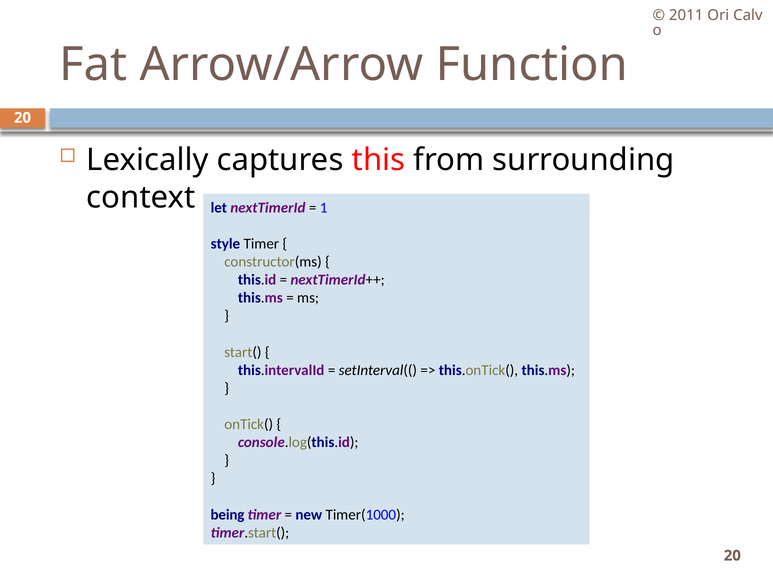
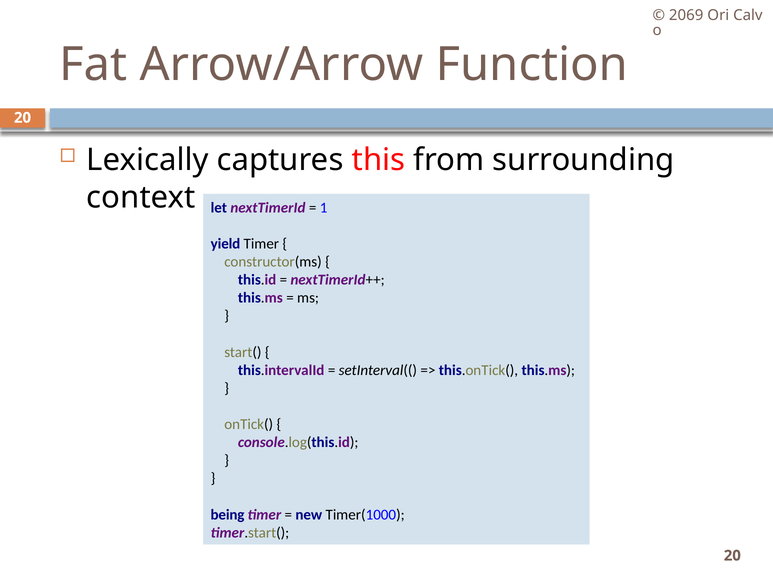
2011: 2011 -> 2069 (686, 15)
style: style -> yield (226, 244)
